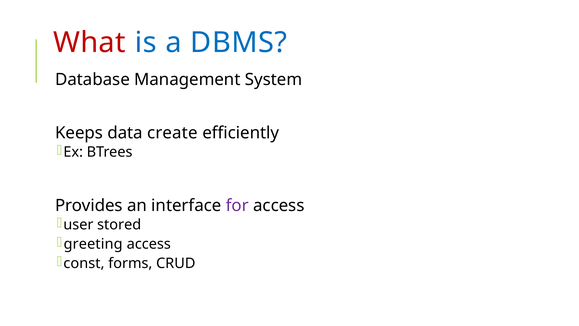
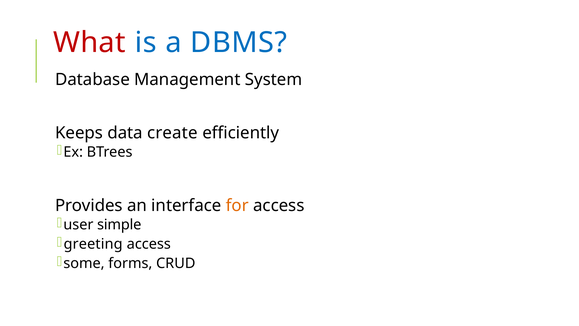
for colour: purple -> orange (237, 205)
stored: stored -> simple (119, 225)
const: const -> some (84, 263)
